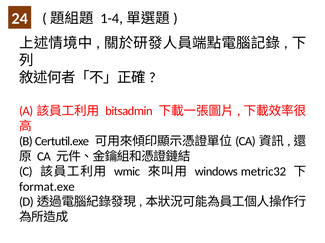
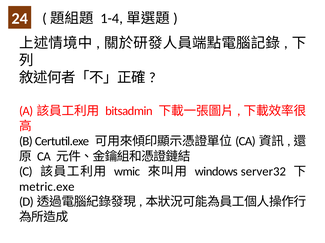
metric32: metric32 -> server32 (263, 172)
format.exe: format.exe -> metric.exe (47, 187)
